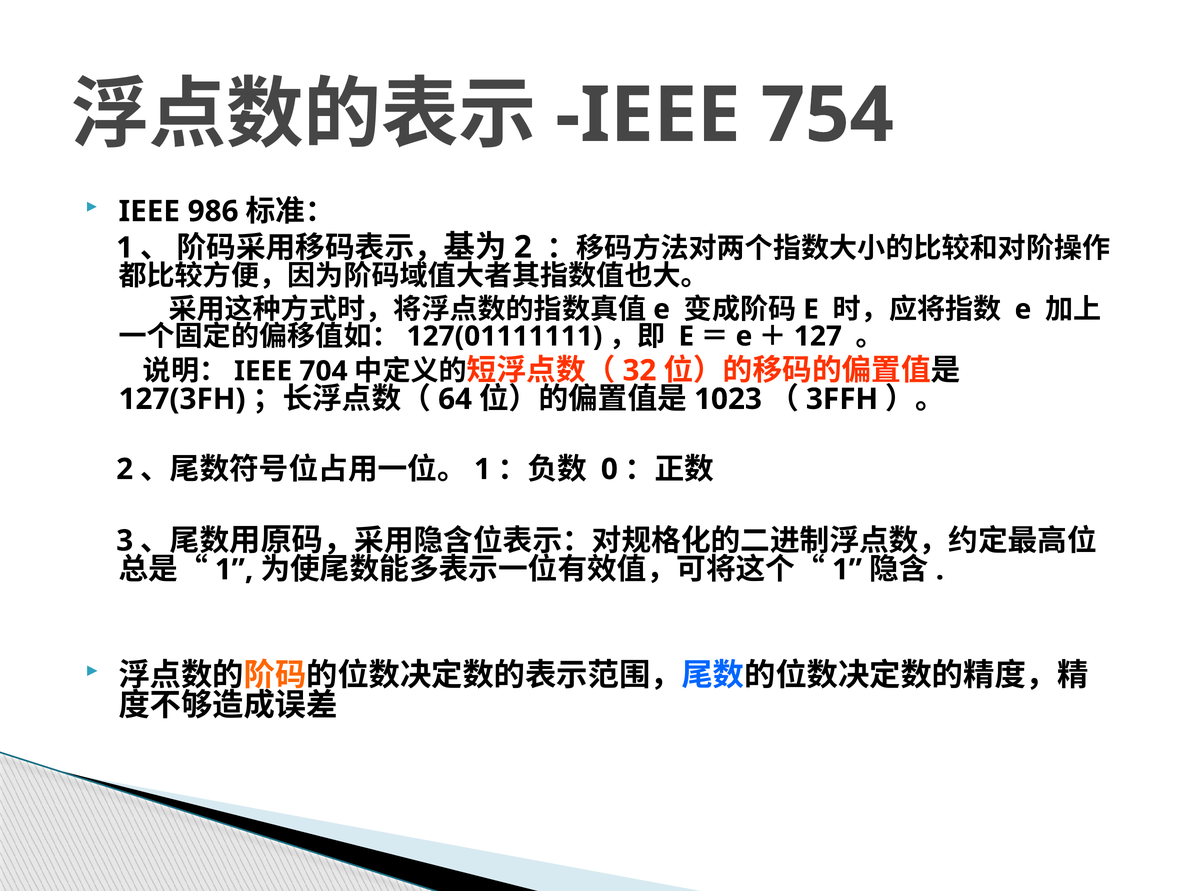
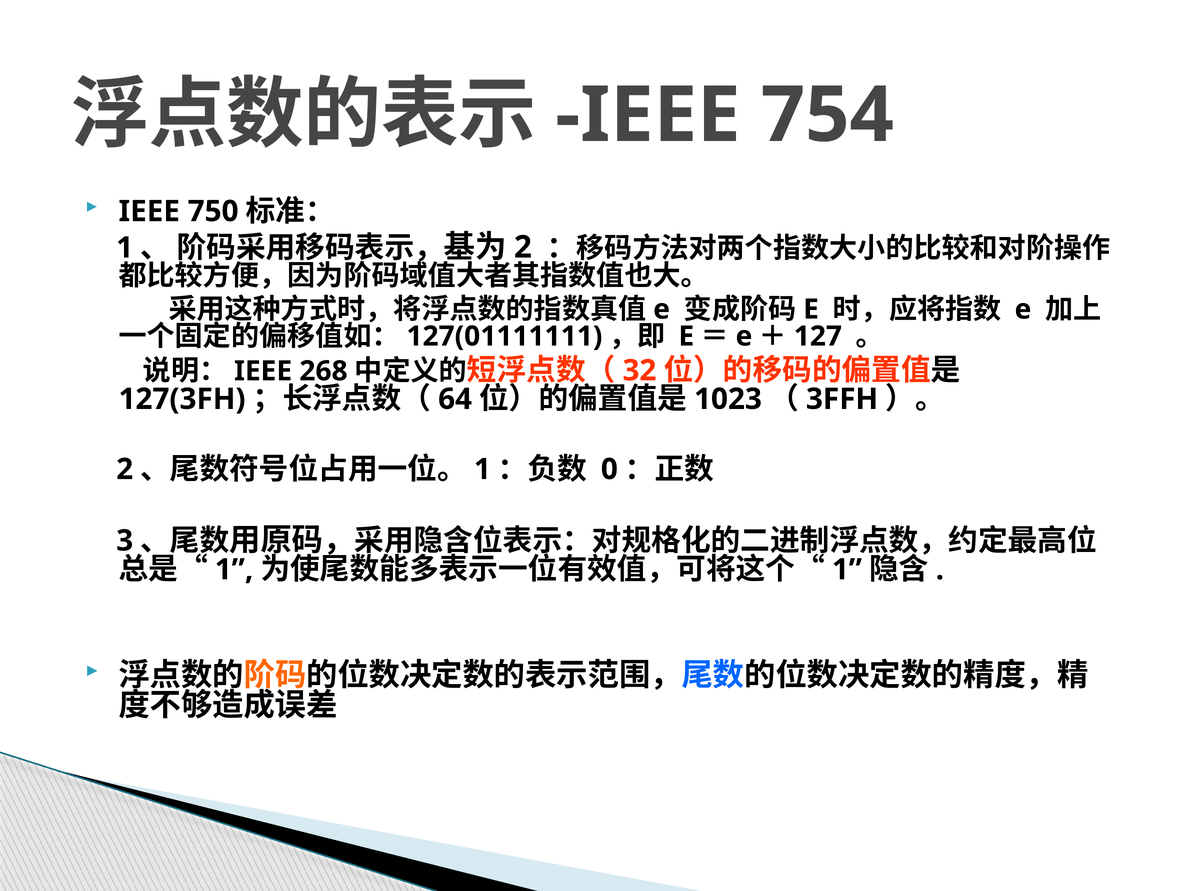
986: 986 -> 750 (213, 211)
704: 704 -> 268 (324, 371)
